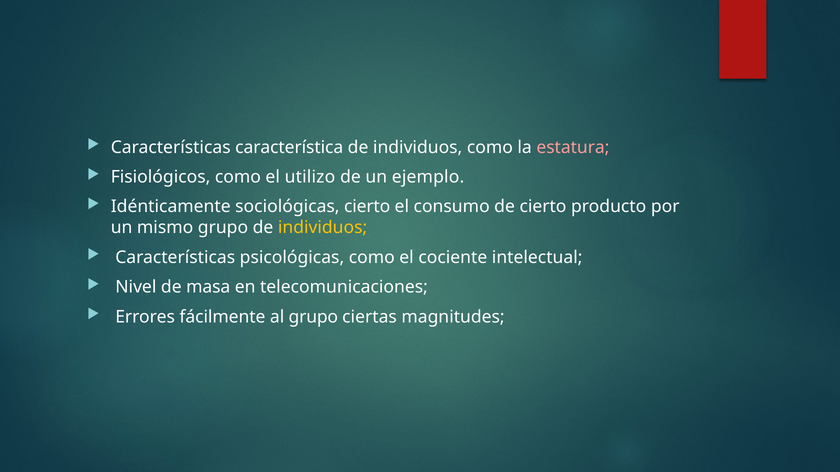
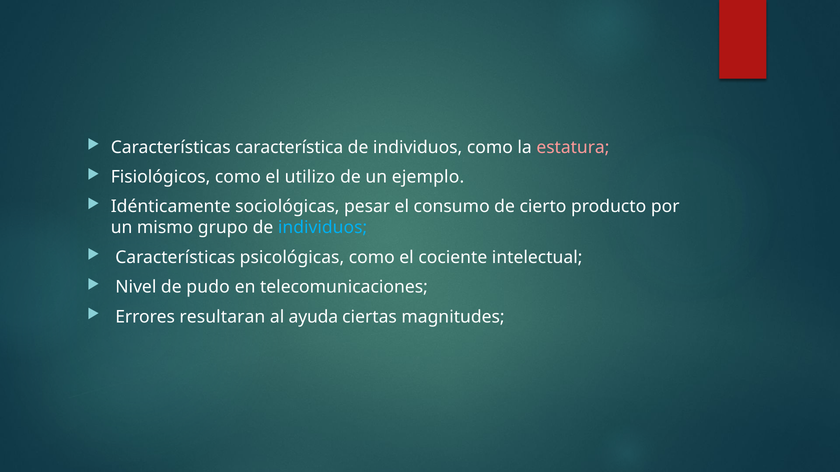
sociológicas cierto: cierto -> pesar (367, 207)
individuos colour: yellow -> light blue (323, 228)
masa: masa -> pudo (208, 287)
fácilmente: fácilmente -> resultaran (222, 317)
al grupo: grupo -> ayuda (313, 317)
